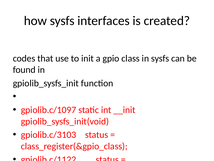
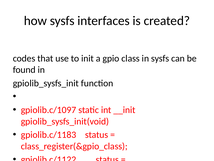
gpiolib.c/3103: gpiolib.c/3103 -> gpiolib.c/1183 (49, 134)
